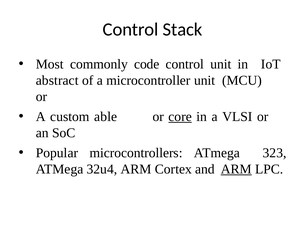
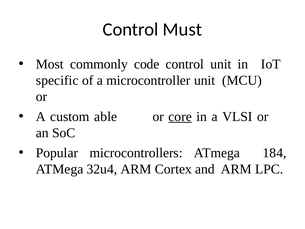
Stack: Stack -> Must (182, 30)
abstract: abstract -> specific (57, 80)
323: 323 -> 184 (275, 153)
ARM underline: present -> none (236, 169)
